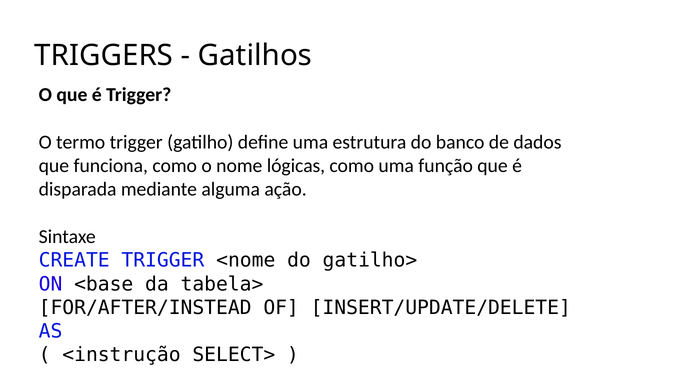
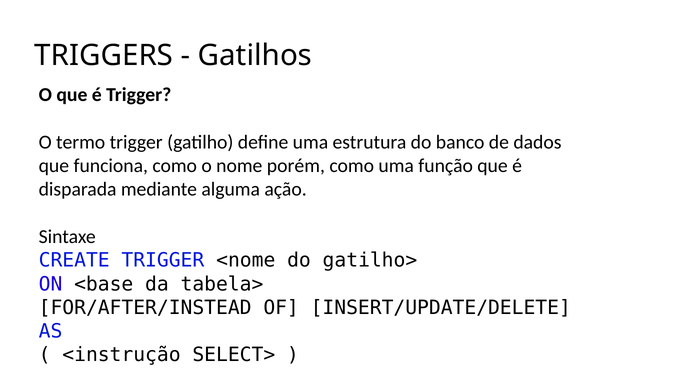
lógicas: lógicas -> porém (296, 166)
